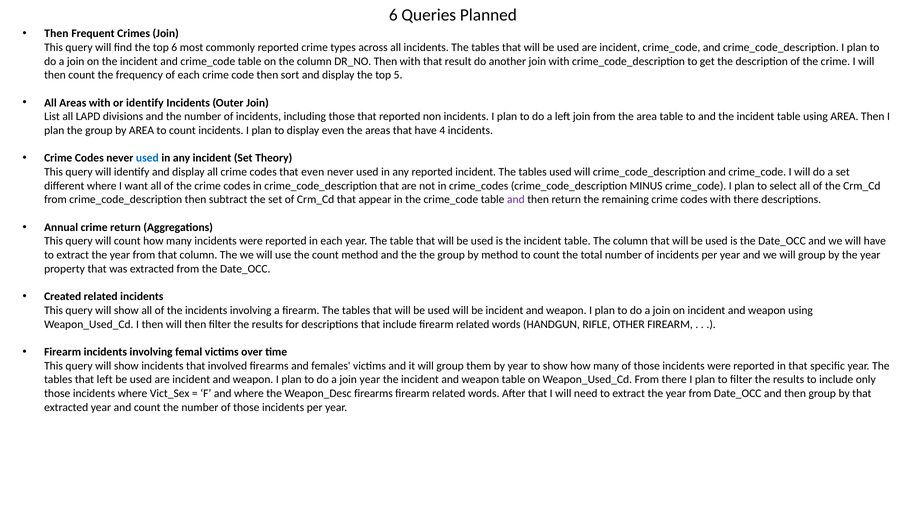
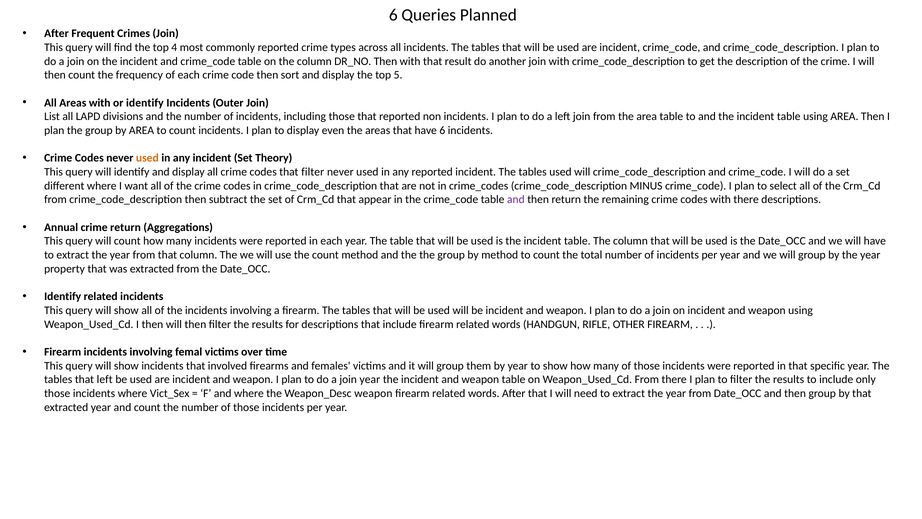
Then: Then -> After (56, 34)
top 6: 6 -> 4 (174, 47)
have 4: 4 -> 6 (442, 130)
used colour: blue -> orange (147, 158)
that even: even -> filter (313, 172)
Created: Created -> Identify (63, 296)
Weapon_Desc firearms: firearms -> weapon (373, 393)
